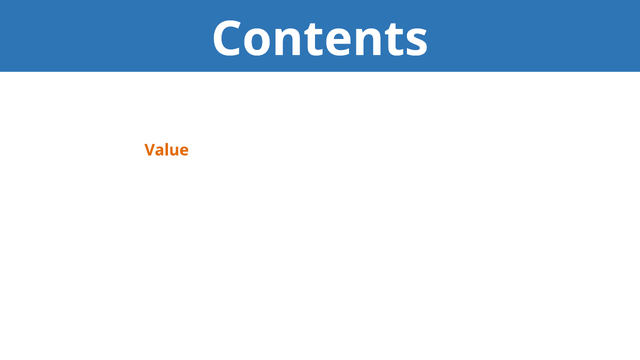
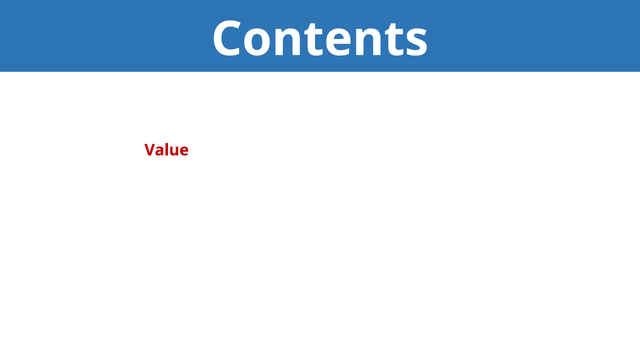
Value colour: orange -> red (167, 150)
